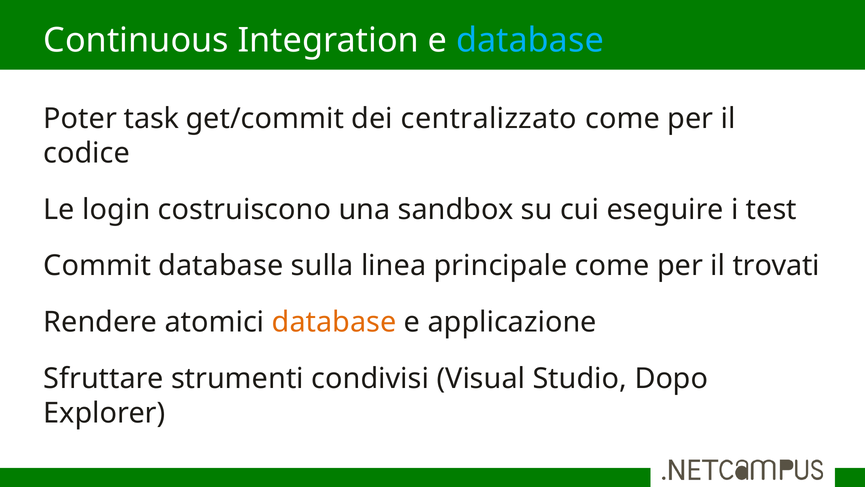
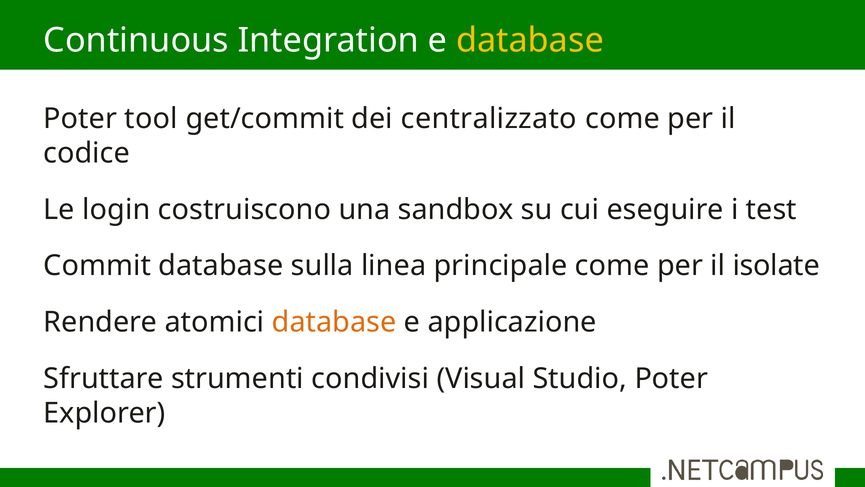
database colour: light blue -> yellow (530, 40)
task: task -> tool (151, 118)
trovati: trovati -> isolate (776, 266)
Studio Dopo: Dopo -> Poter (671, 378)
